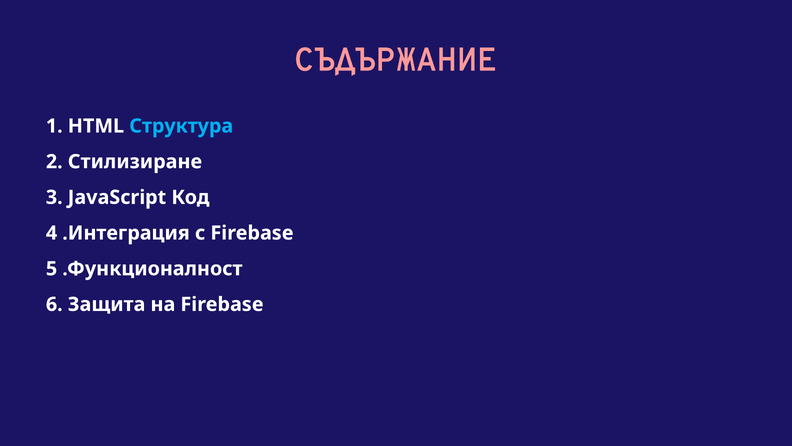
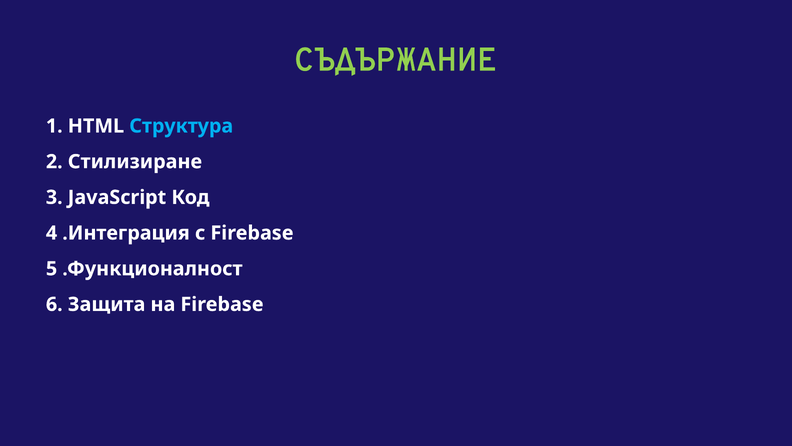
СЪДЪРЖАНИЕ colour: pink -> light green (396, 60)
